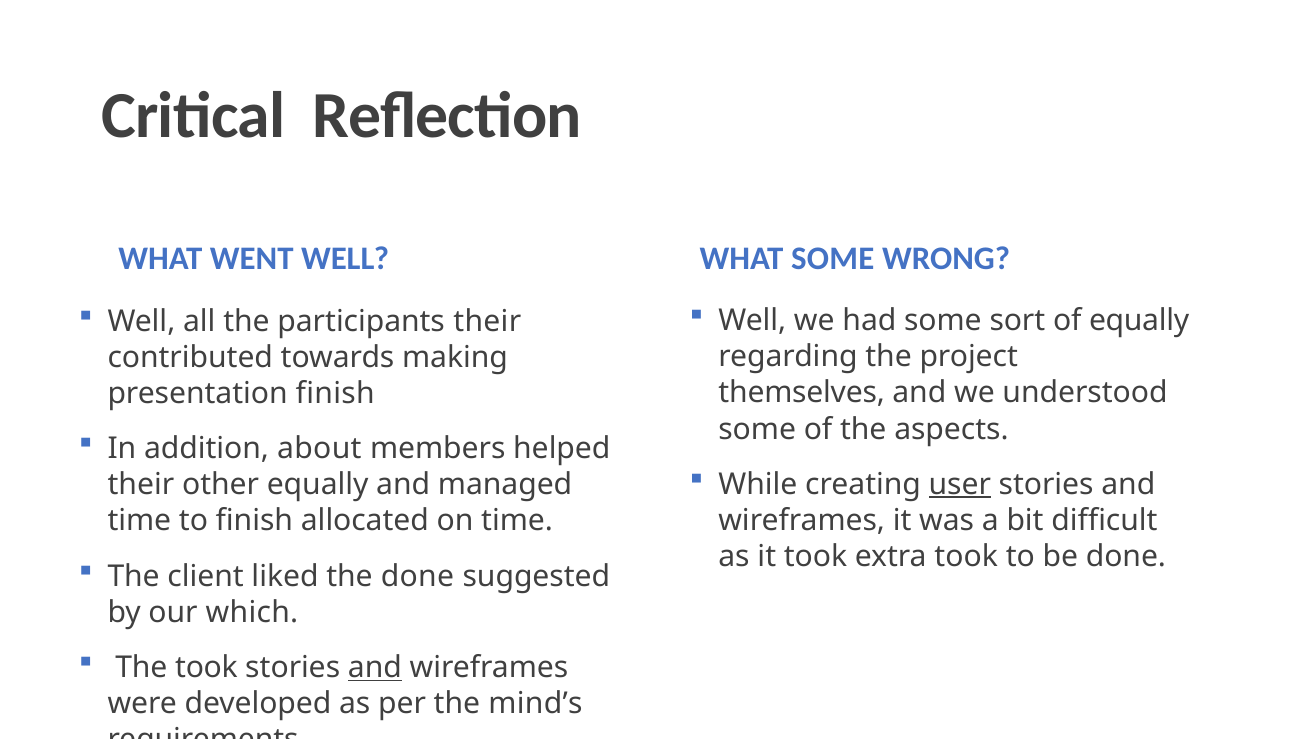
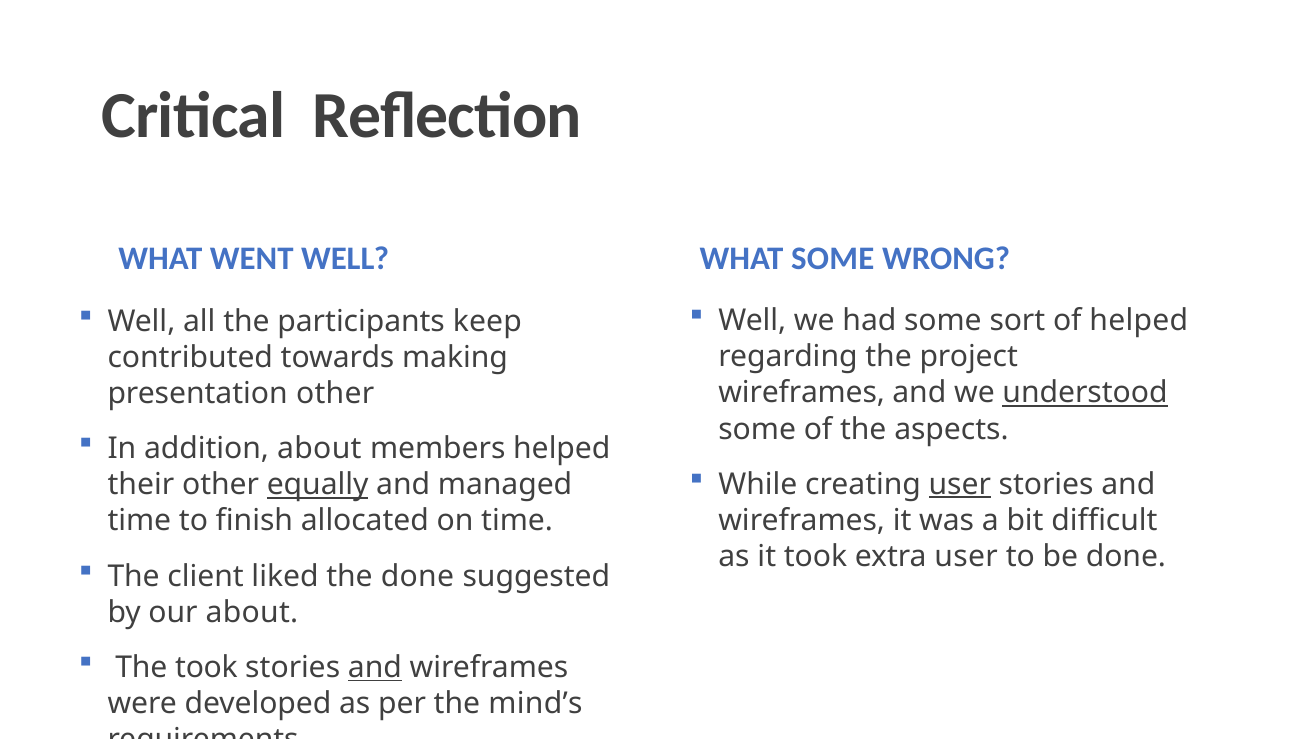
of equally: equally -> helped (1139, 321)
participants their: their -> keep (487, 321)
themselves: themselves -> wireframes (802, 393)
understood underline: none -> present (1085, 393)
presentation finish: finish -> other (335, 393)
equally underline: none -> present (318, 485)
extra took: took -> user (966, 557)
our which: which -> about (252, 612)
